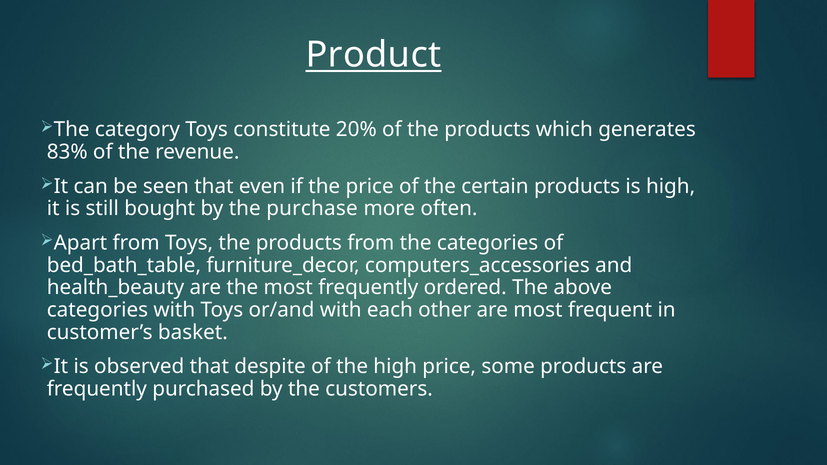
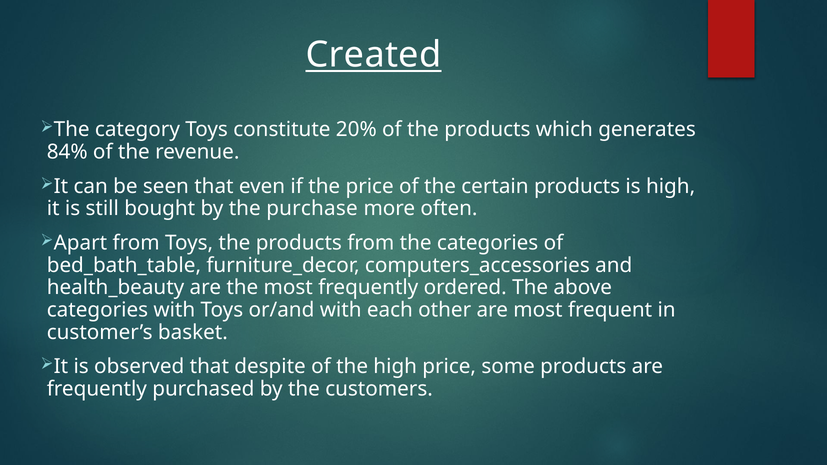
Product: Product -> Created (373, 55)
83%: 83% -> 84% (67, 152)
